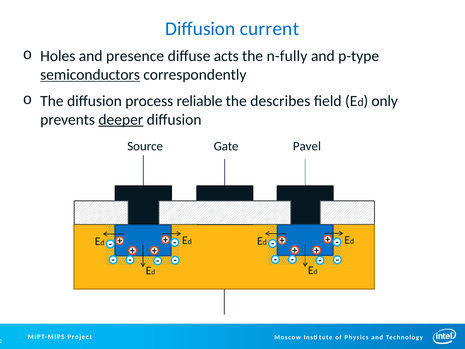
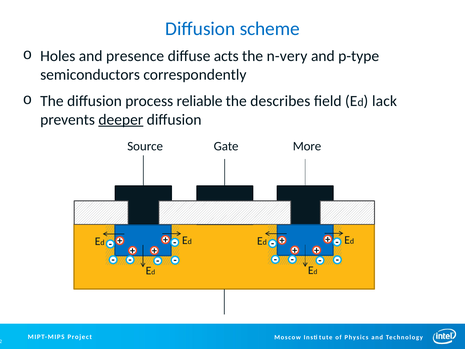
current: current -> scheme (270, 29)
n-fully: n-fully -> n-very (287, 56)
semiconductors underline: present -> none (90, 75)
only: only -> lack (385, 101)
Pavel: Pavel -> More (307, 146)
